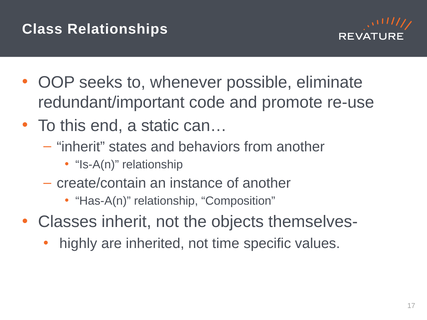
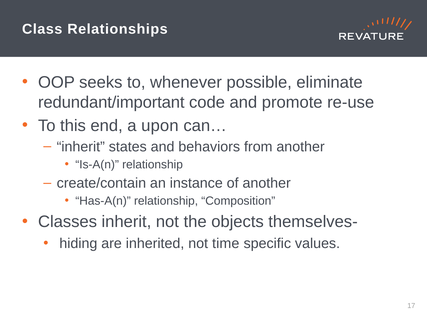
static: static -> upon (160, 126)
highly: highly -> hiding (78, 244)
